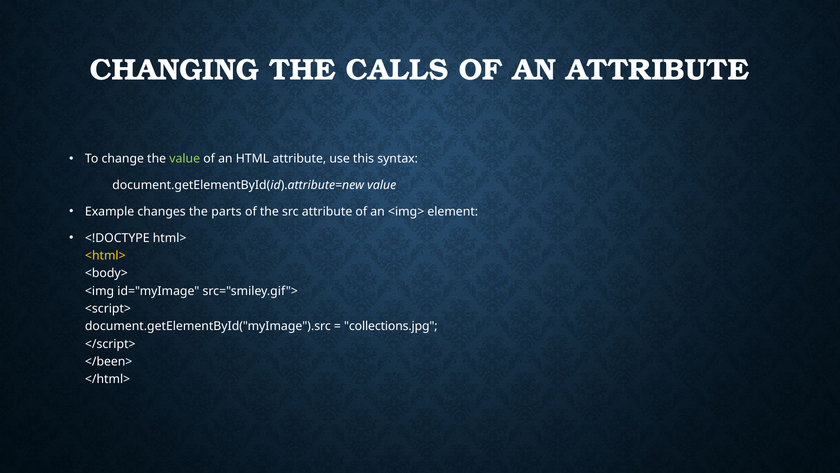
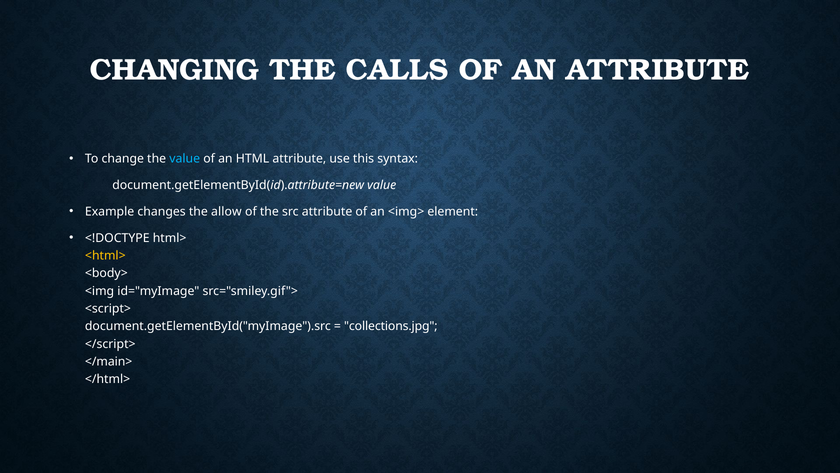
value colour: light green -> light blue (185, 159)
parts: parts -> allow (226, 211)
</been>: </been> -> </main> (109, 361)
